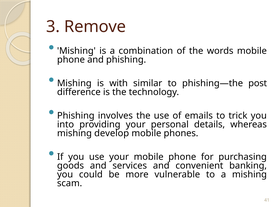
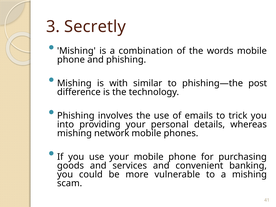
Remove: Remove -> Secretly (95, 27)
develop: develop -> network (112, 133)
